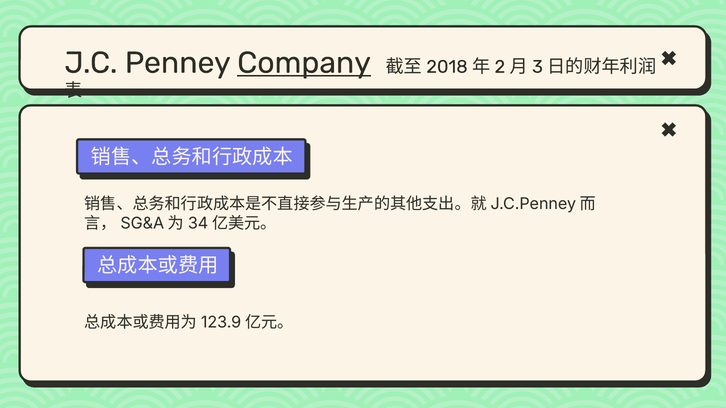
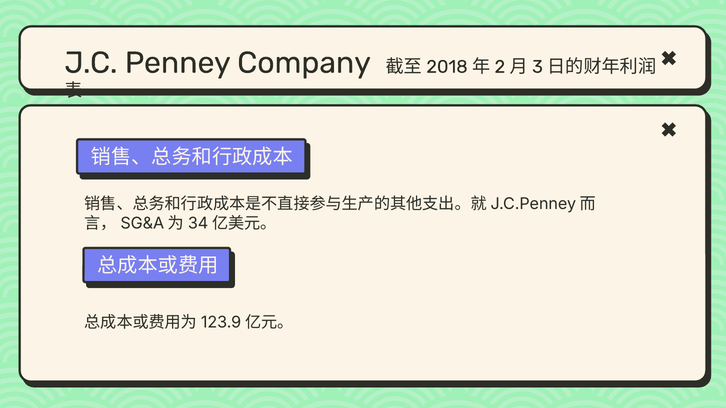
Company underline: present -> none (304, 63)
